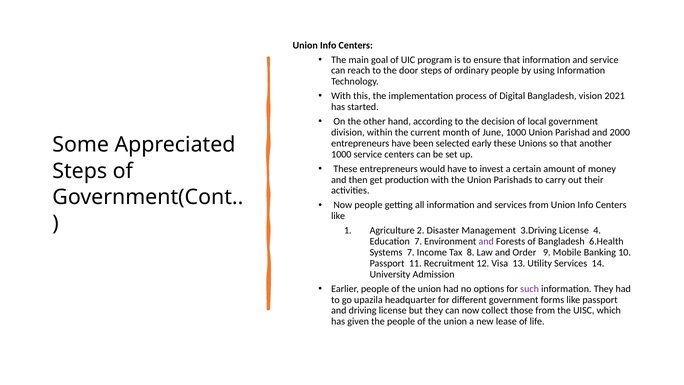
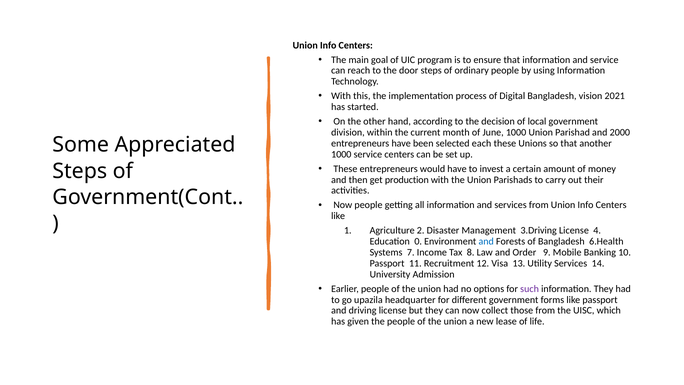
early: early -> each (482, 143)
Education 7: 7 -> 0 (418, 241)
and colour: purple -> blue (486, 241)
